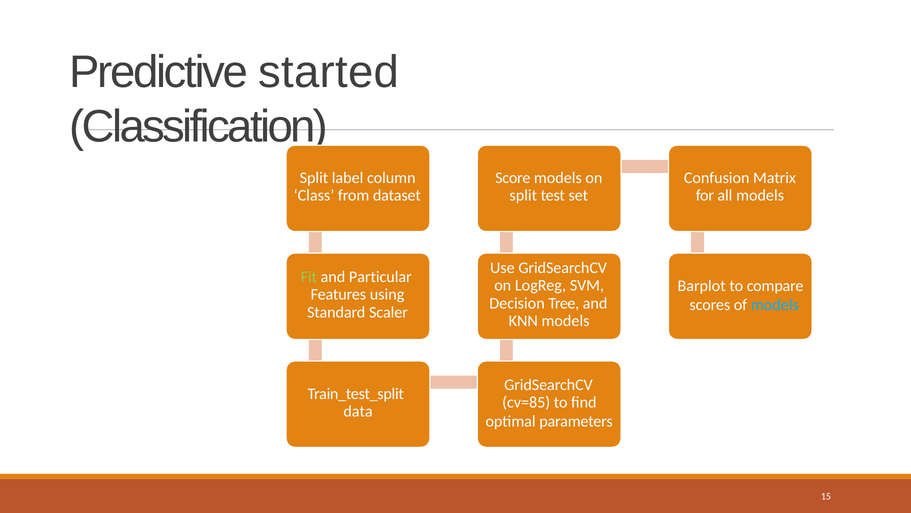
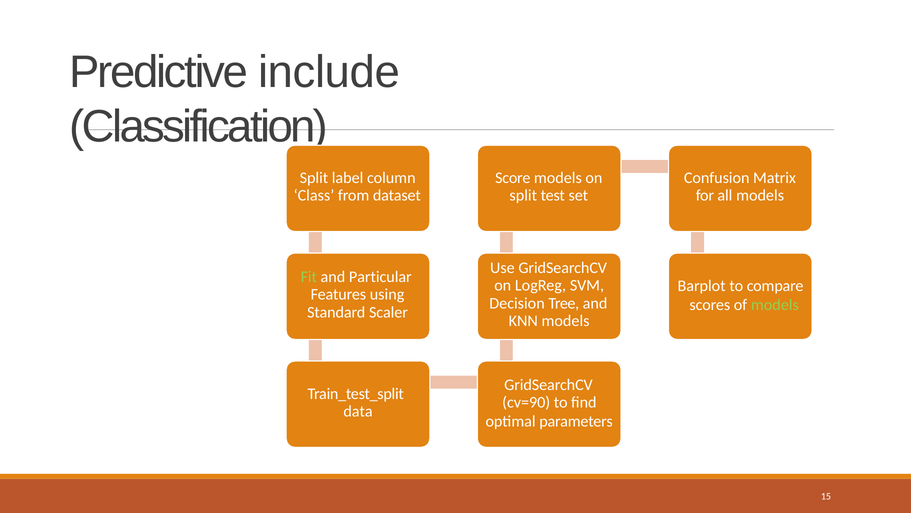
started: started -> include (329, 72)
models colour: light blue -> light green (775, 305)
cv=85: cv=85 -> cv=90 (526, 402)
